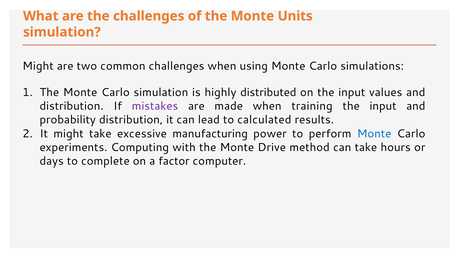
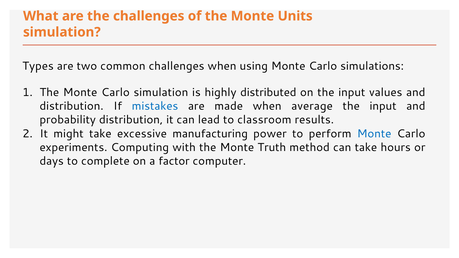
Might: Might -> Types (38, 66)
mistakes colour: purple -> blue (155, 106)
training: training -> average (312, 106)
calculated: calculated -> classroom (264, 120)
Drive: Drive -> Truth (272, 147)
